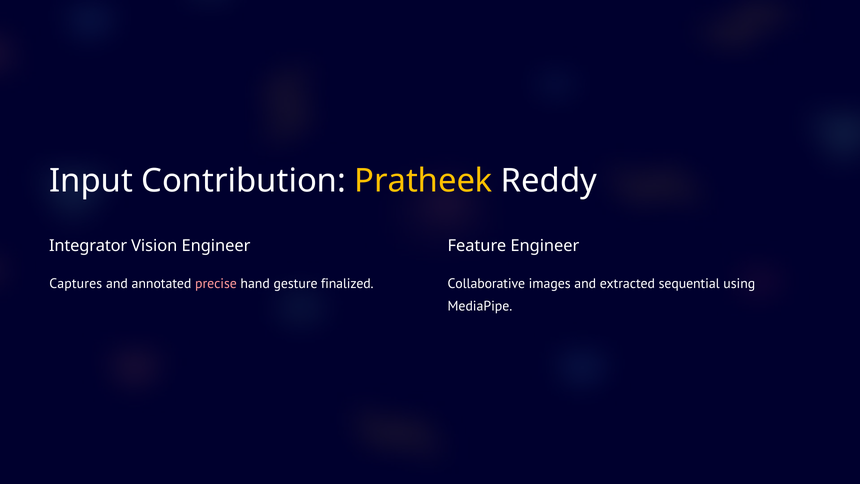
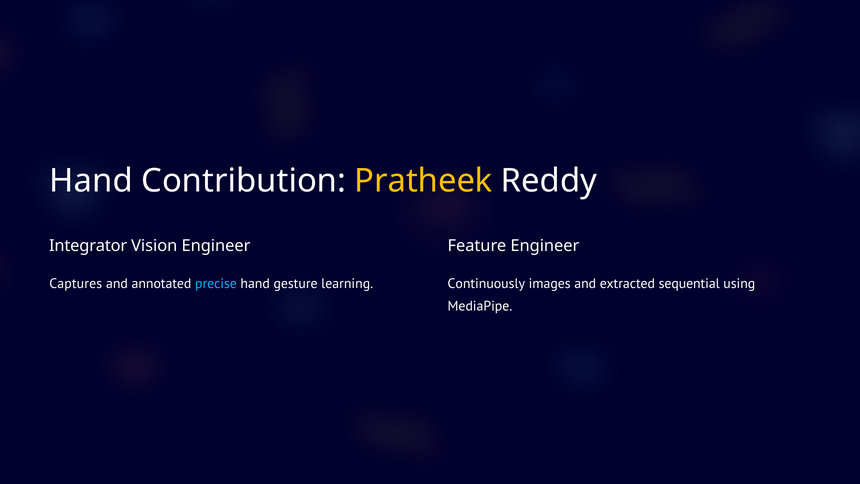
Input: Input -> Hand (91, 181)
precise colour: pink -> light blue (216, 284)
finalized: finalized -> learning (347, 284)
Collaborative: Collaborative -> Continuously (486, 284)
